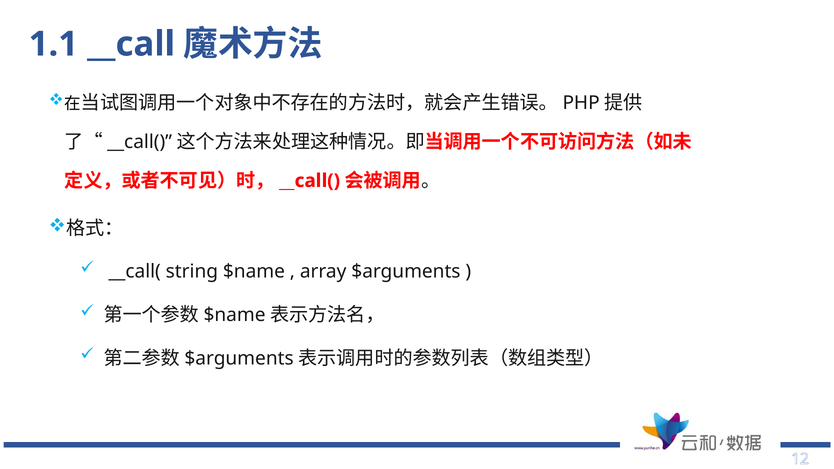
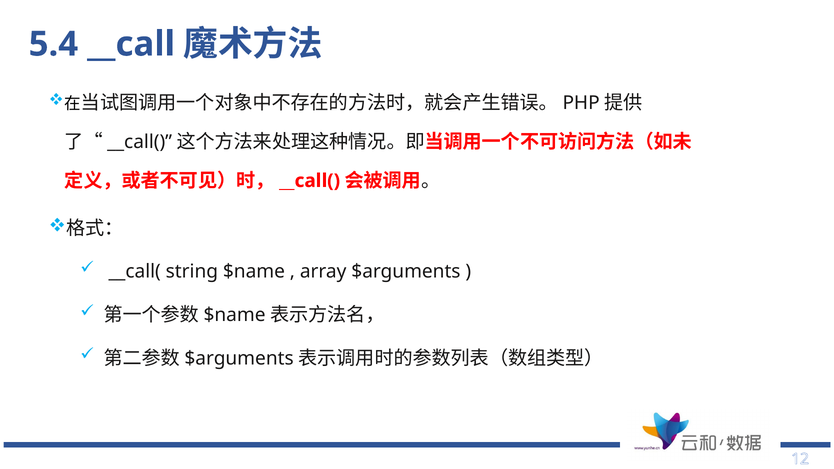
1.1: 1.1 -> 5.4 (53, 44)
